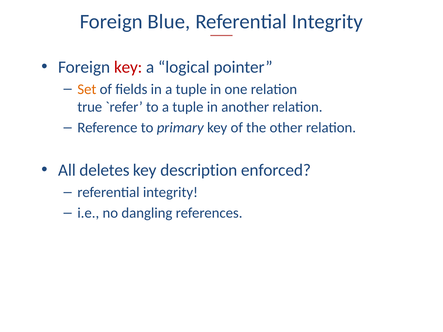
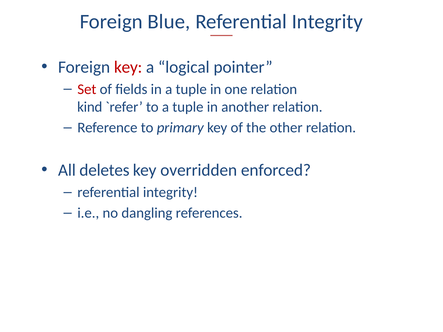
Set colour: orange -> red (87, 89)
true: true -> kind (90, 107)
description: description -> overridden (199, 170)
